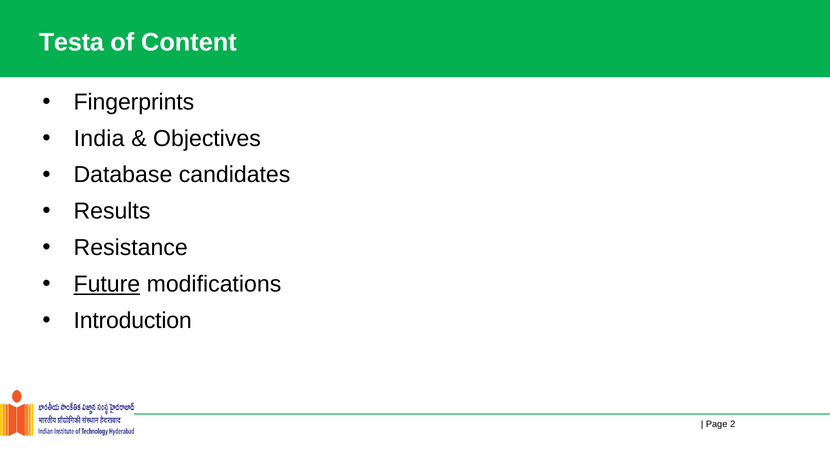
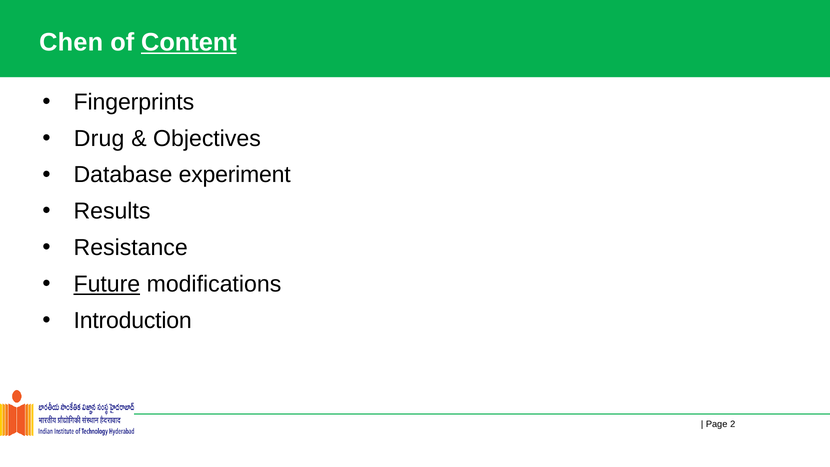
Testa: Testa -> Chen (71, 42)
Content underline: none -> present (189, 42)
India: India -> Drug (99, 138)
candidates: candidates -> experiment (235, 175)
